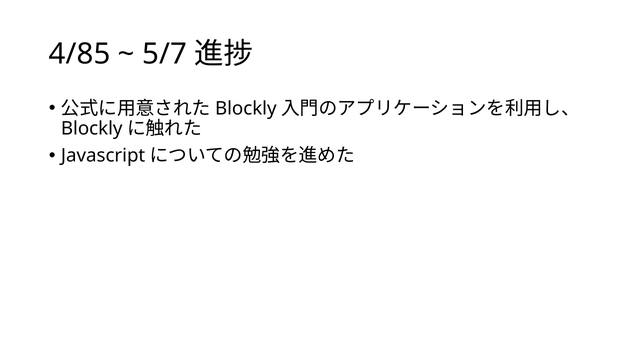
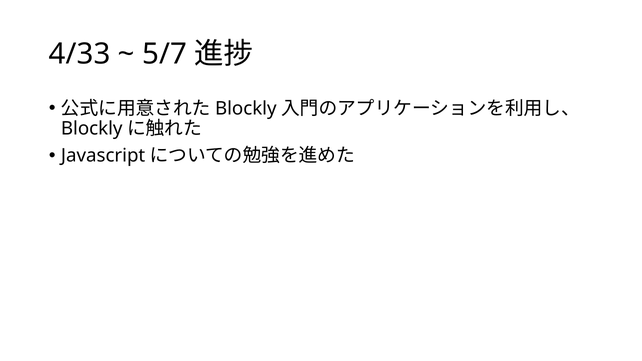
4/85: 4/85 -> 4/33 (80, 54)
